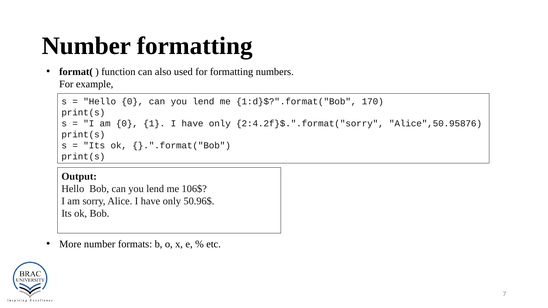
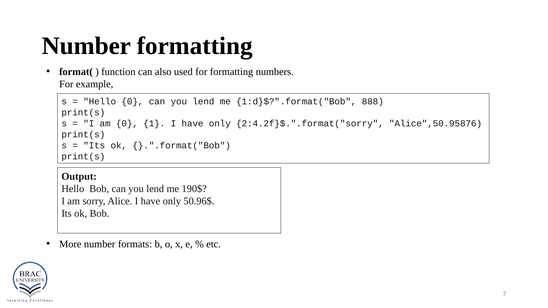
170: 170 -> 888 (373, 102)
106$: 106$ -> 190$ (194, 189)
